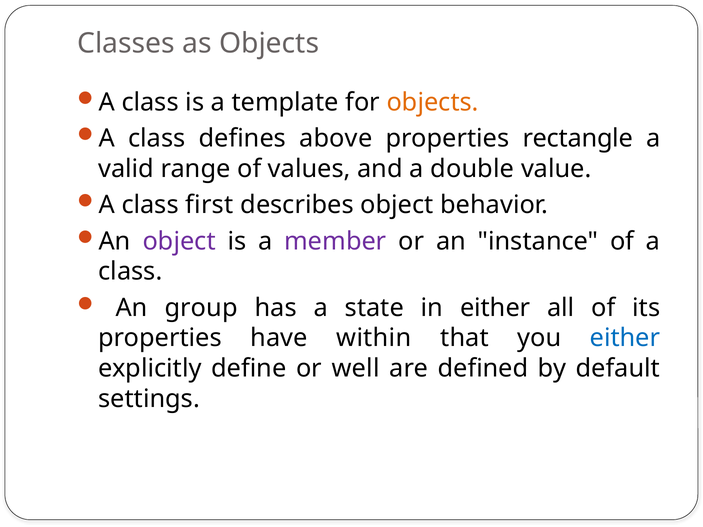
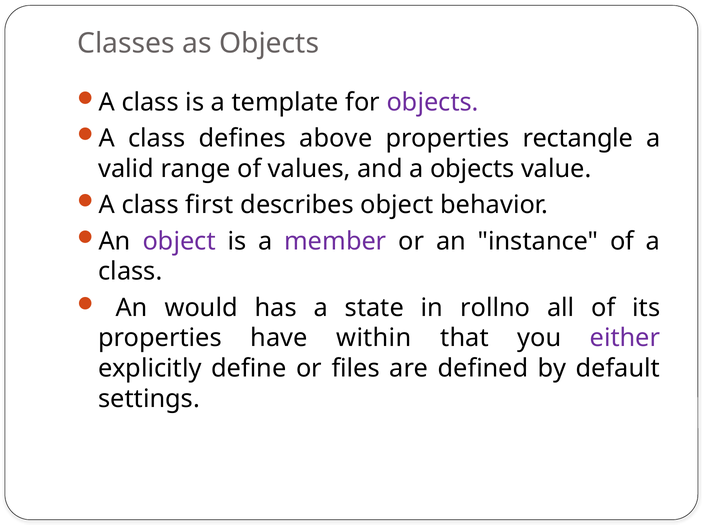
objects colour: orange -> purple (433, 102)
a double: double -> objects (472, 169)
group: group -> would (201, 308)
in either: either -> rollno (495, 308)
either colour: blue -> purple (625, 338)
well: well -> files (356, 369)
